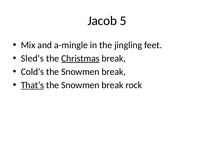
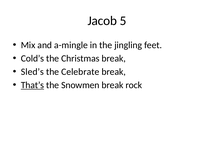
Sled’s: Sled’s -> Cold’s (32, 58)
Christmas underline: present -> none (80, 58)
Cold’s: Cold’s -> Sled’s (32, 72)
Snowmen: Snowmen -> Celebrate (80, 72)
